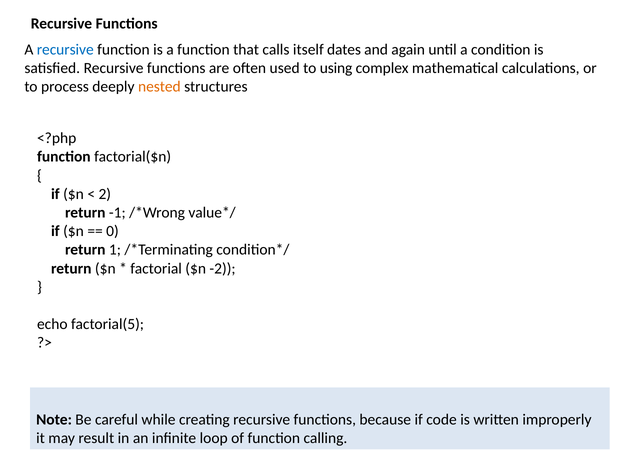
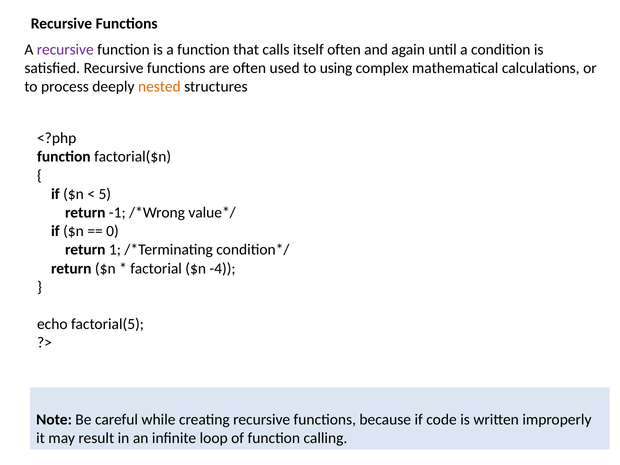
recursive colour: blue -> purple (65, 50)
itself dates: dates -> often (344, 50)
2: 2 -> 5 (105, 194)
-2: -2 -> -4 (223, 268)
